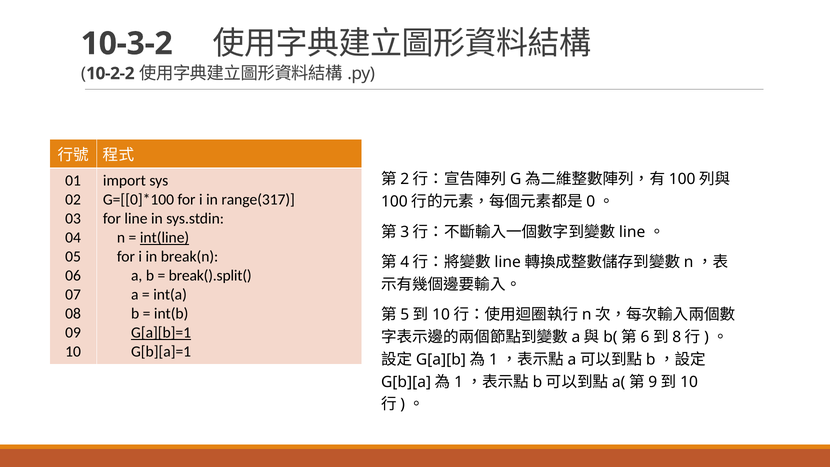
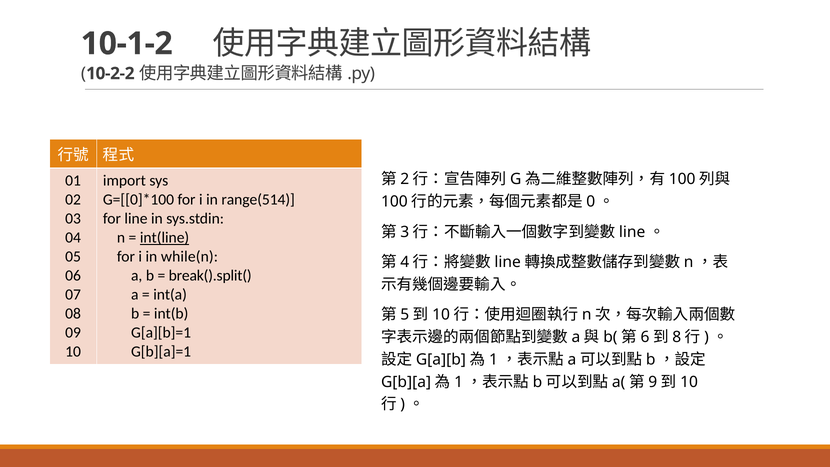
10-3-2: 10-3-2 -> 10-1-2 (127, 44)
range(317: range(317 -> range(514 (258, 200)
break(n: break(n -> while(n (189, 257)
G[a][b]=1 underline: present -> none (161, 333)
